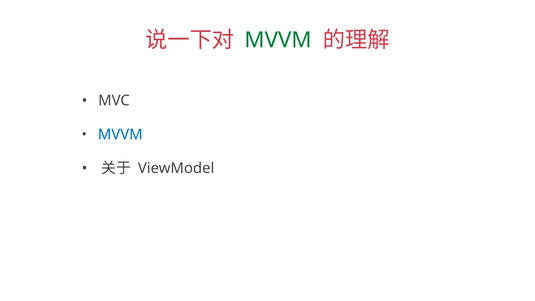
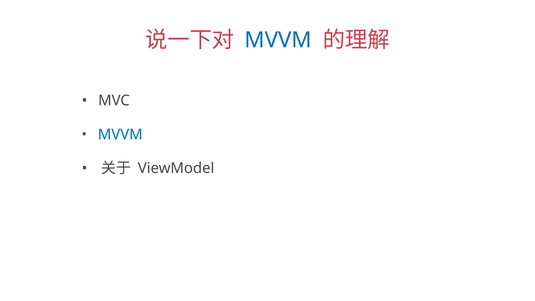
MVVM colour: green -> blue (278, 40)
